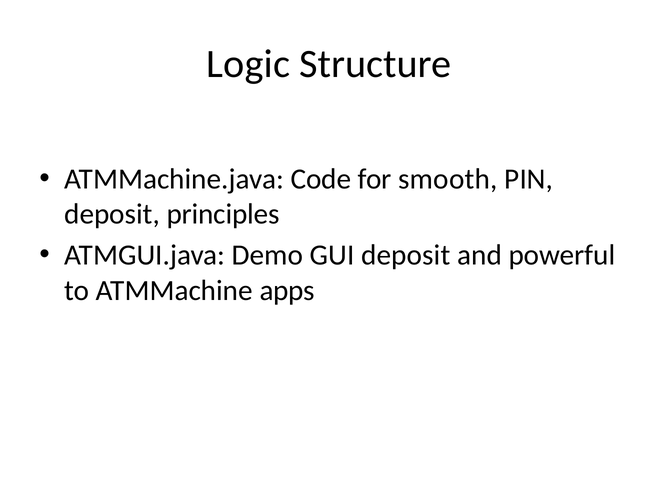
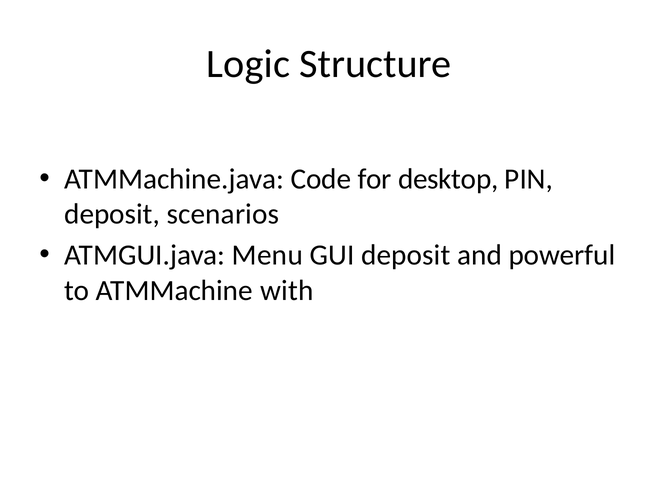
smooth: smooth -> desktop (448, 179)
principles: principles -> scenarios (223, 214)
Demo: Demo -> Menu (267, 255)
apps: apps -> with (287, 290)
